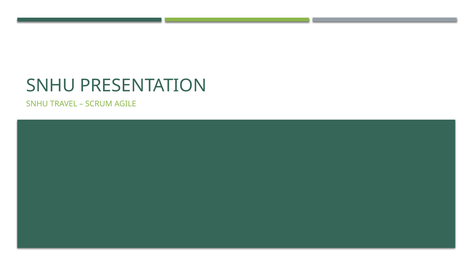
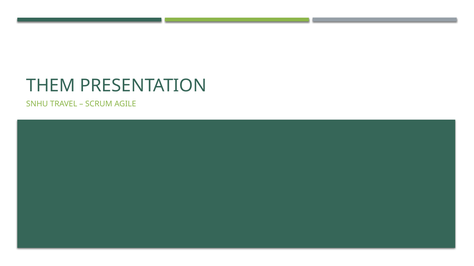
SNHU: SNHU -> THEM (51, 86)
